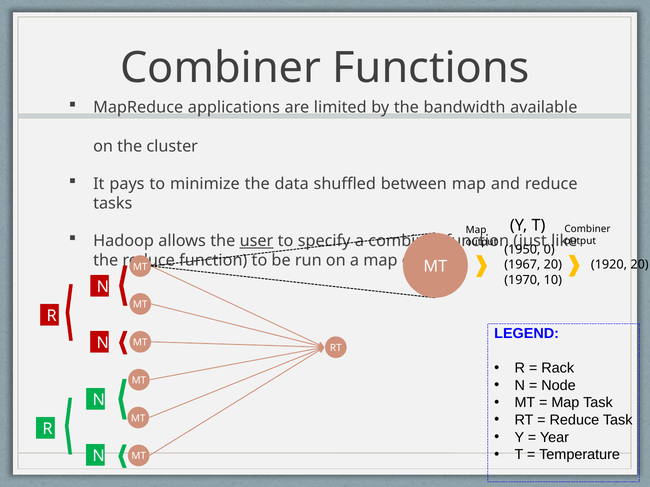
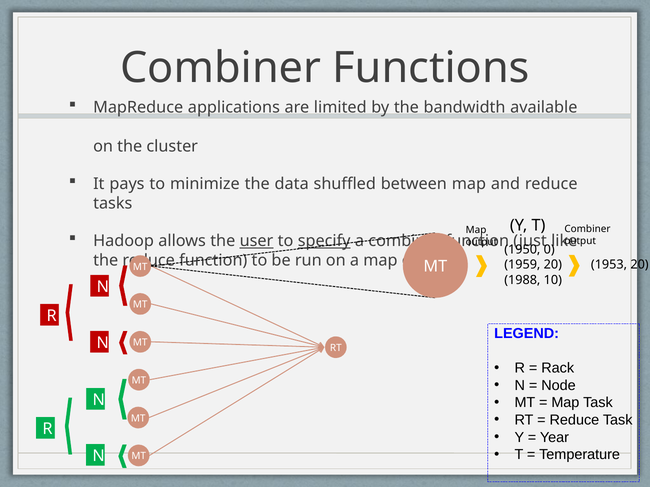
specify underline: none -> present (324, 241)
1967: 1967 -> 1959 (522, 265)
1920: 1920 -> 1953 (609, 265)
1970: 1970 -> 1988 (522, 280)
